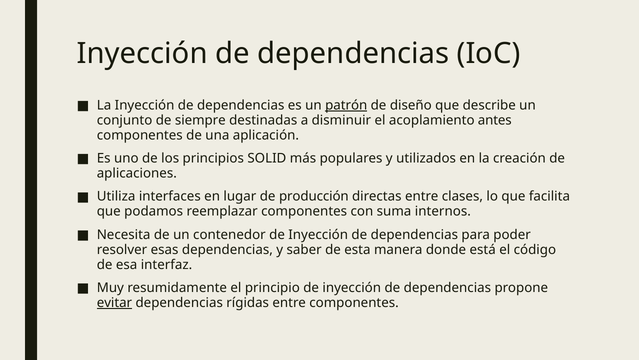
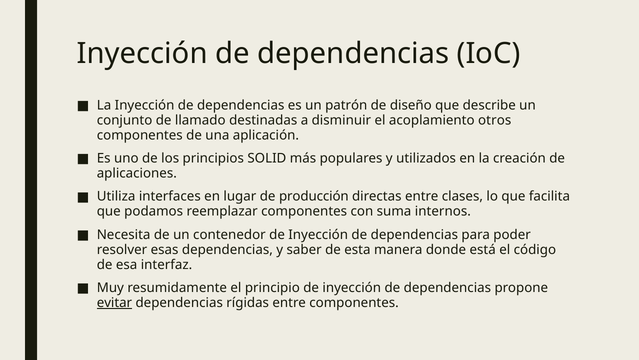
patrón underline: present -> none (346, 105)
siempre: siempre -> llamado (200, 120)
antes: antes -> otros (495, 120)
